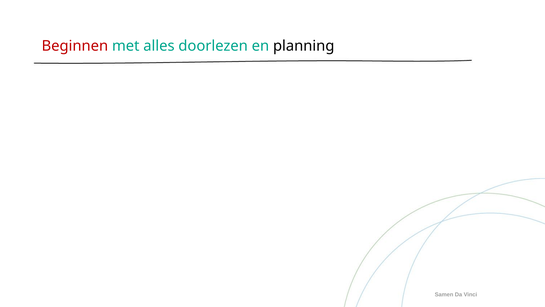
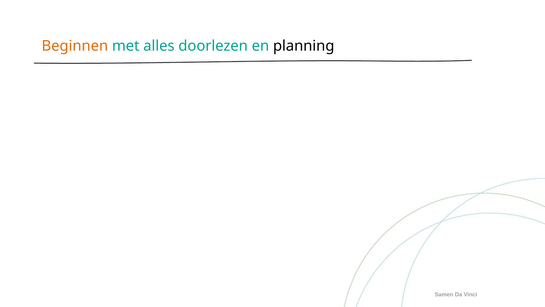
Beginnen colour: red -> orange (75, 46)
